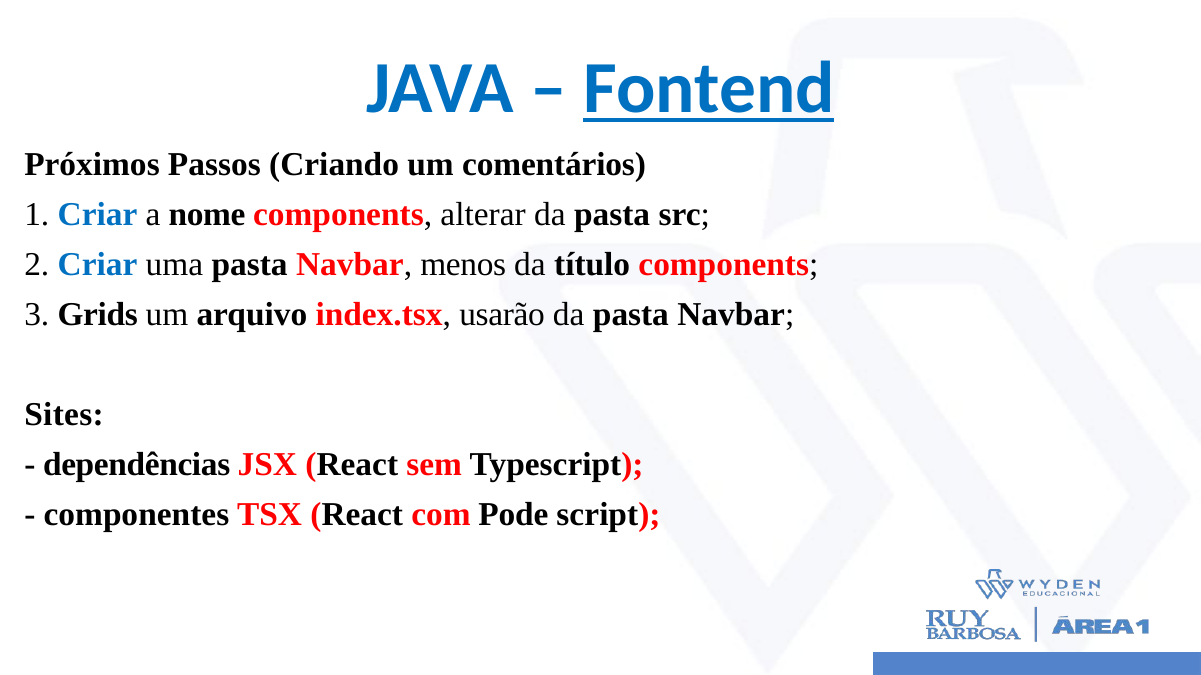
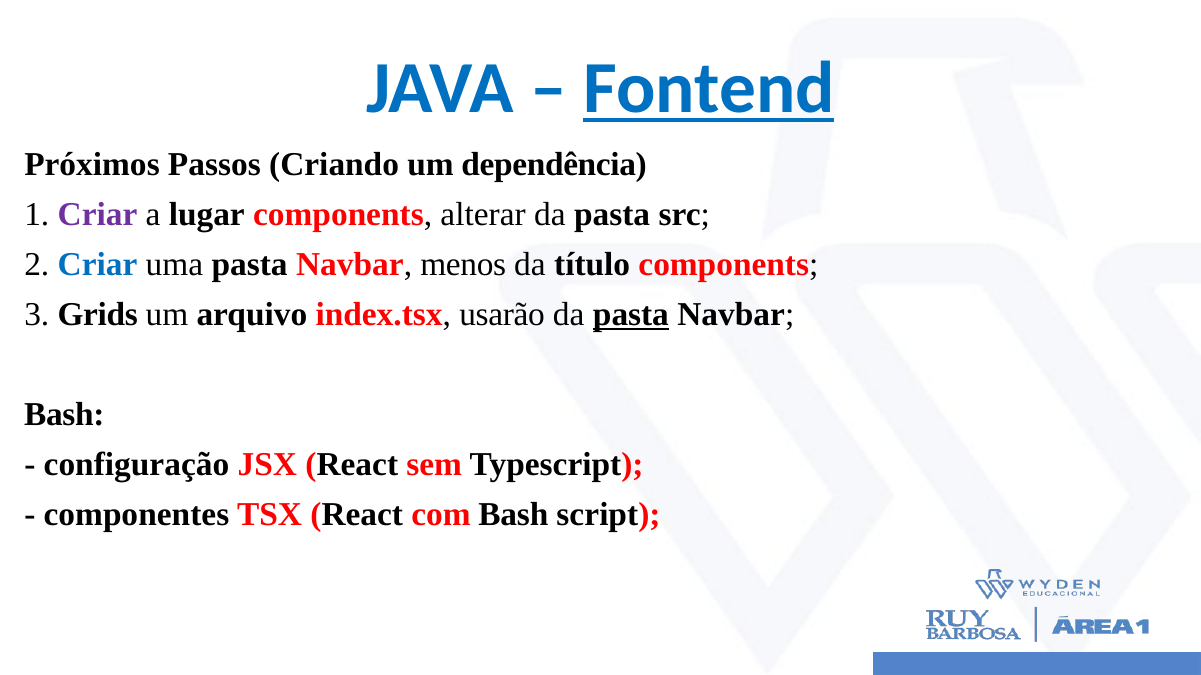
comentários: comentários -> dependência (554, 165)
Criar colour: blue -> purple (98, 215)
nome: nome -> lugar (207, 215)
pasta underline: none -> present (631, 315)
Sites: Sites -> Bash (64, 415)
dependências: dependências -> configuração (136, 465)
com Pode: Pode -> Bash (513, 515)
